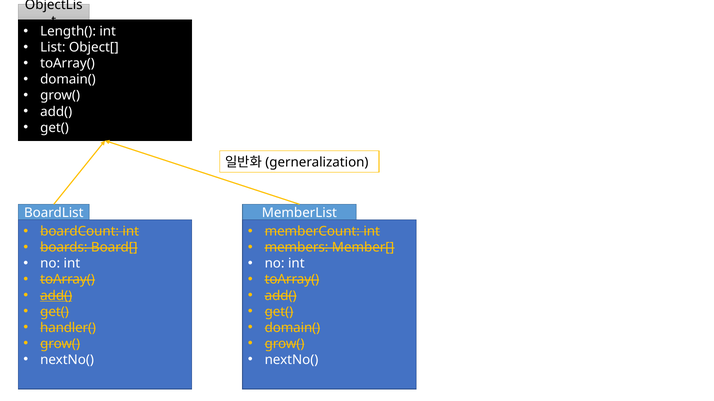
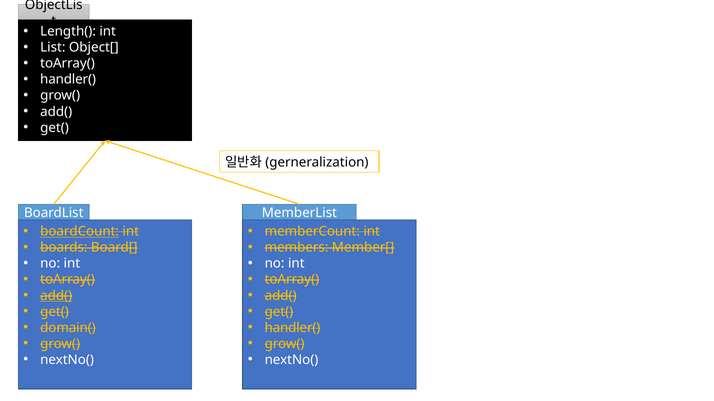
domain(: domain( -> handler( (68, 80)
boardCount underline: none -> present (80, 232)
handler(: handler( -> domain( (68, 328)
domain(: domain( -> handler( (292, 328)
